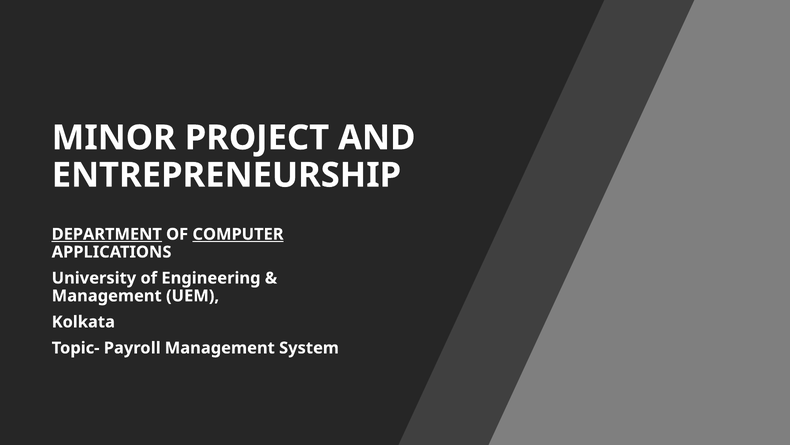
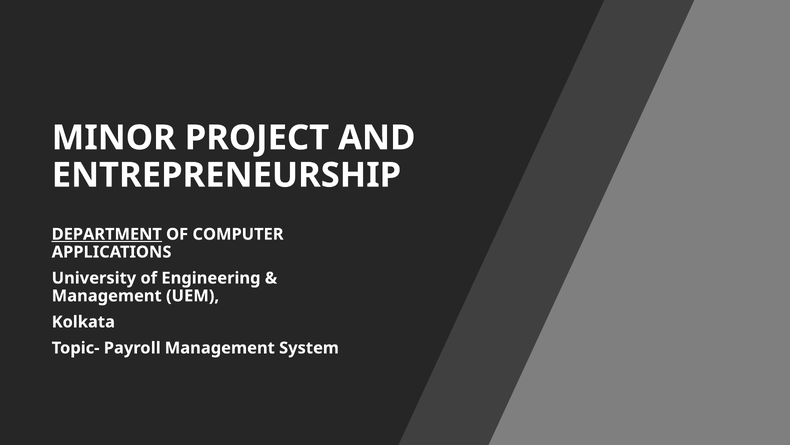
COMPUTER underline: present -> none (238, 234)
